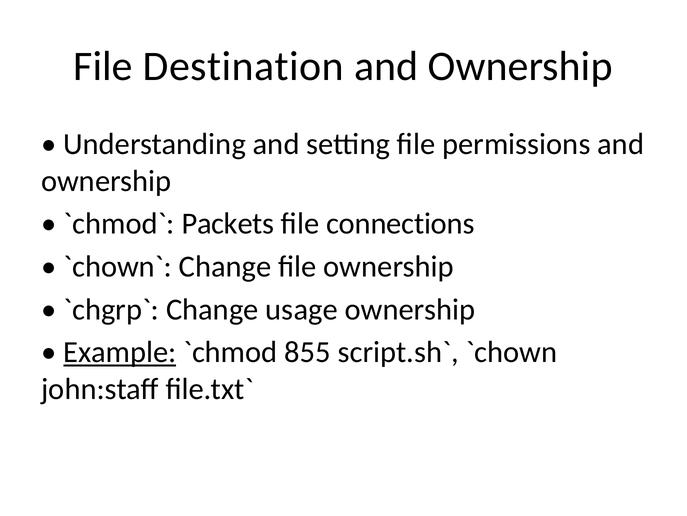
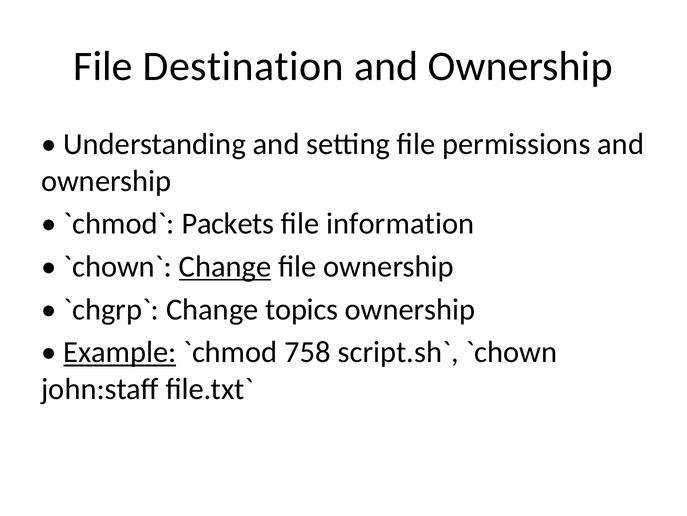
connections: connections -> information (400, 224)
Change underline: none -> present (225, 266)
usage: usage -> topics (302, 309)
855: 855 -> 758 (308, 352)
